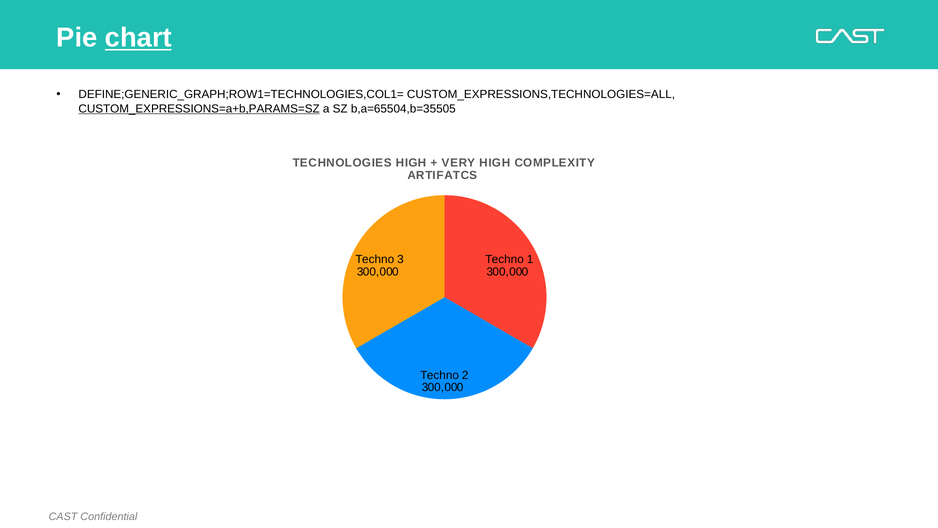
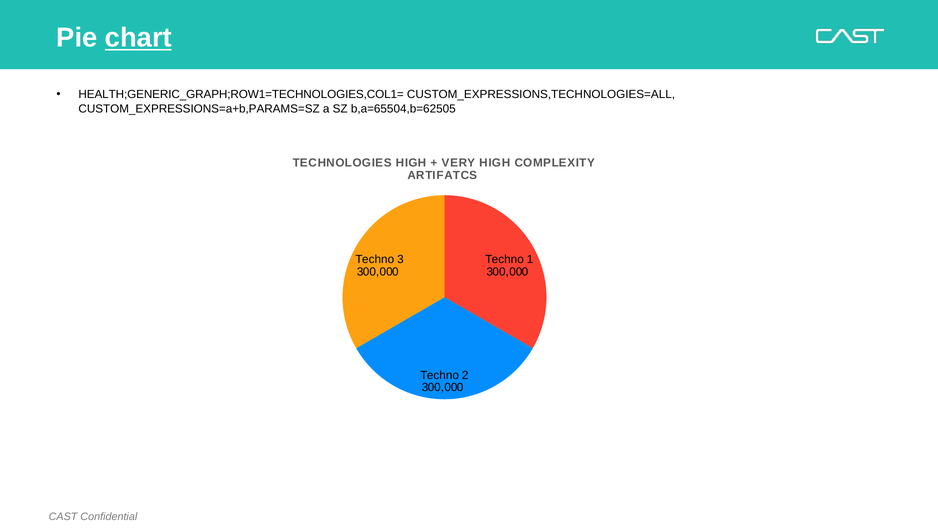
DEFINE;GENERIC_GRAPH;ROW1=TECHNOLOGIES,COL1=: DEFINE;GENERIC_GRAPH;ROW1=TECHNOLOGIES,COL1= -> HEALTH;GENERIC_GRAPH;ROW1=TECHNOLOGIES,COL1= (241, 95)
CUSTOM_EXPRESSIONS=a+b,PARAMS=SZ underline: present -> none (199, 109)
b,a=65504,b=35505: b,a=65504,b=35505 -> b,a=65504,b=62505 (403, 109)
